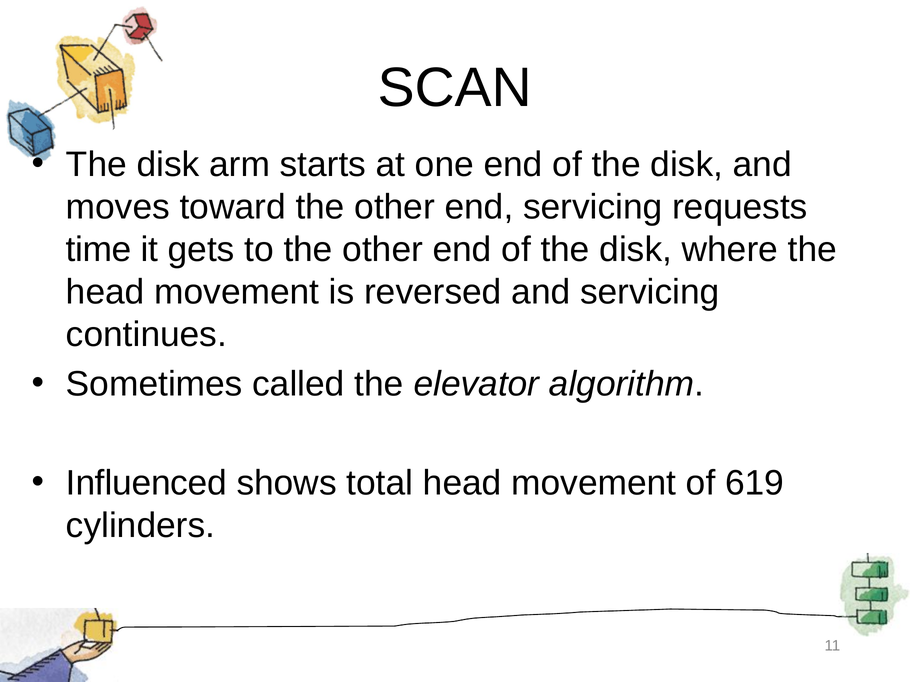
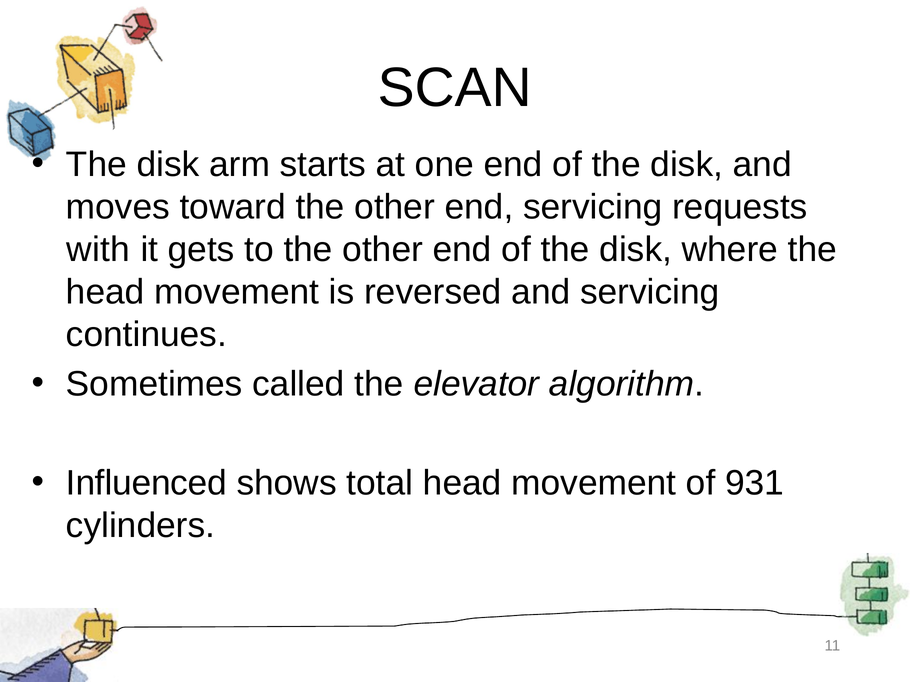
time: time -> with (98, 250)
619: 619 -> 931 (755, 483)
